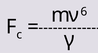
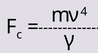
6: 6 -> 4 (84, 12)
